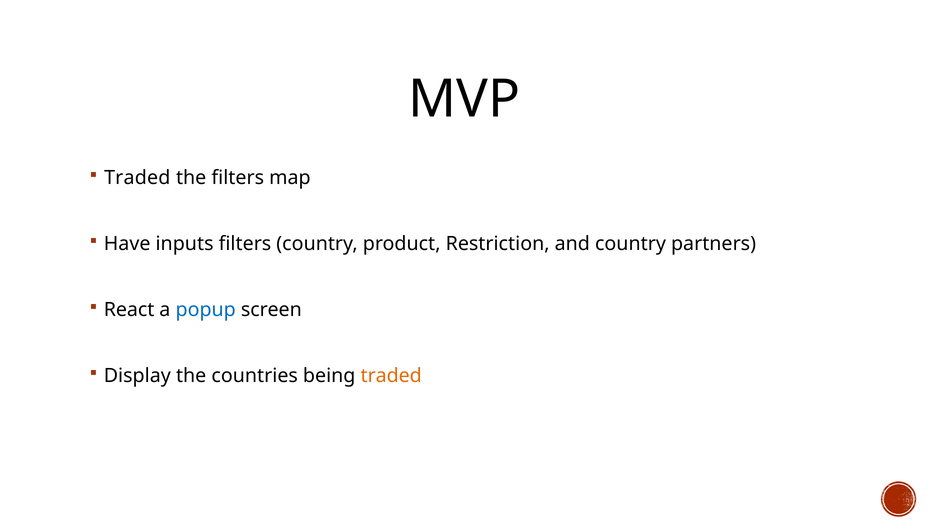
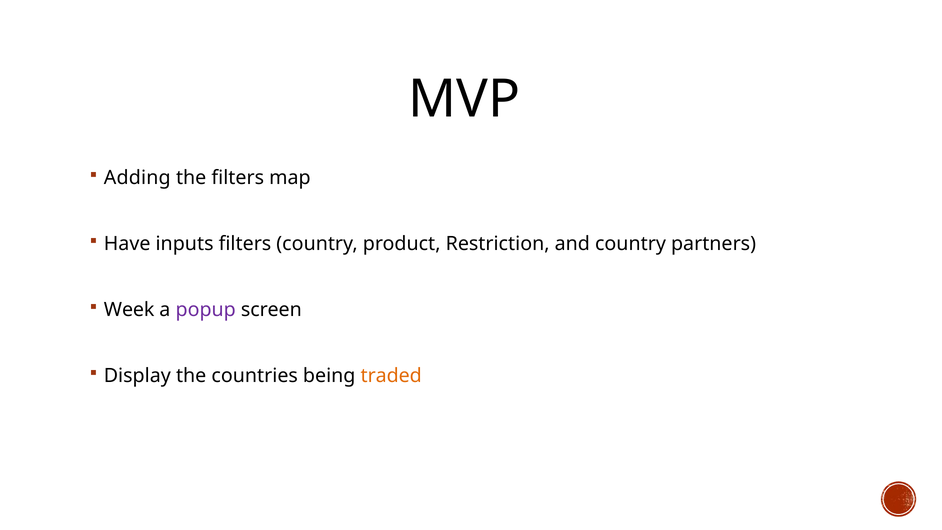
Traded: Traded -> Adding (137, 178)
React: React -> Week (129, 310)
popup colour: blue -> purple (206, 310)
